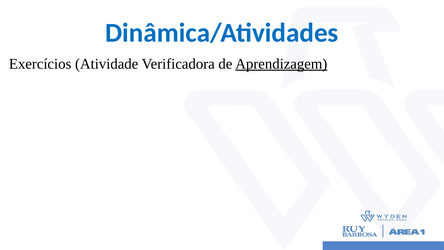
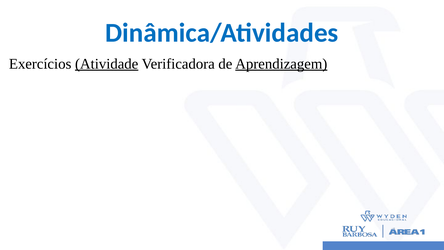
Atividade underline: none -> present (107, 64)
